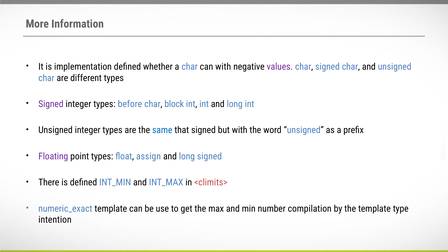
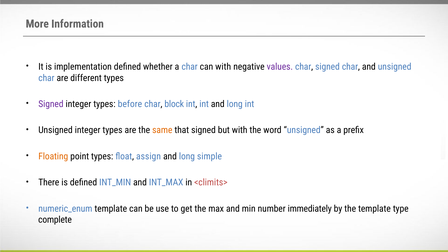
same colour: blue -> orange (162, 130)
Floating colour: purple -> orange (53, 156)
long signed: signed -> simple (209, 156)
numeric_exact: numeric_exact -> numeric_enum (65, 209)
compilation: compilation -> immediately (310, 209)
intention: intention -> complete (55, 220)
